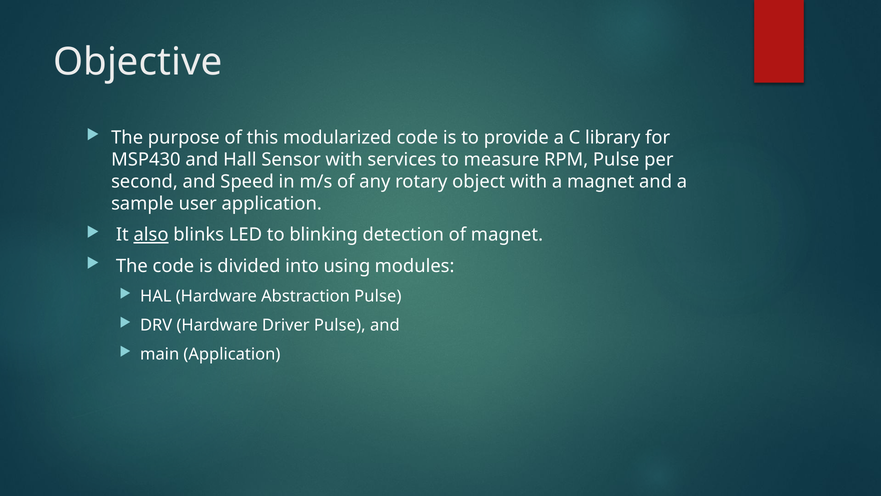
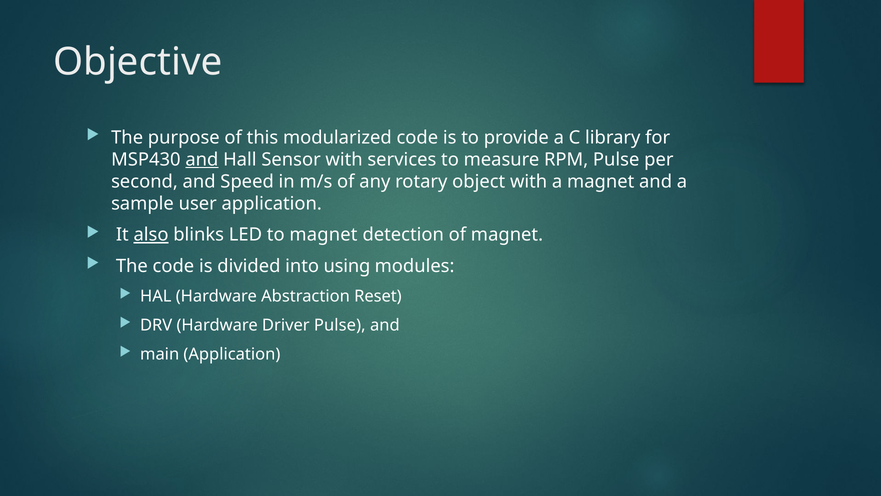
and underline: none -> present (202, 159)
to blinking: blinking -> magnet (323, 235)
Abstraction Pulse: Pulse -> Reset (378, 296)
